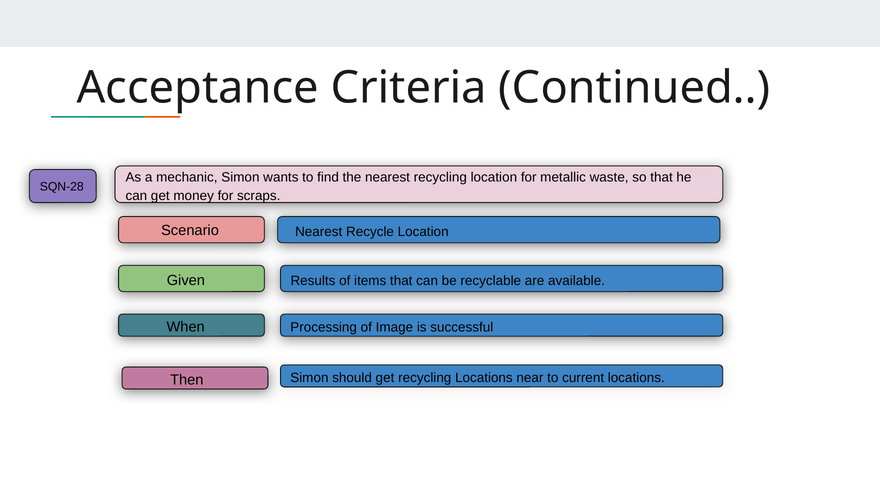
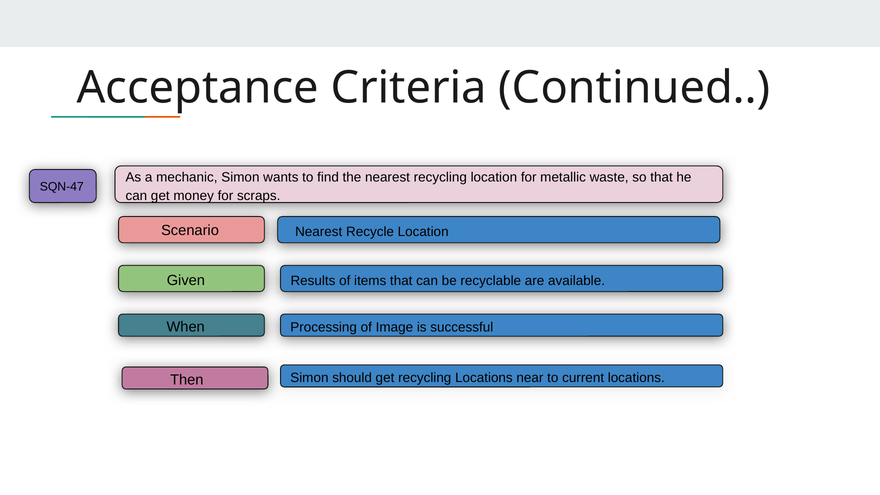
SQN-28: SQN-28 -> SQN-47 (62, 187)
